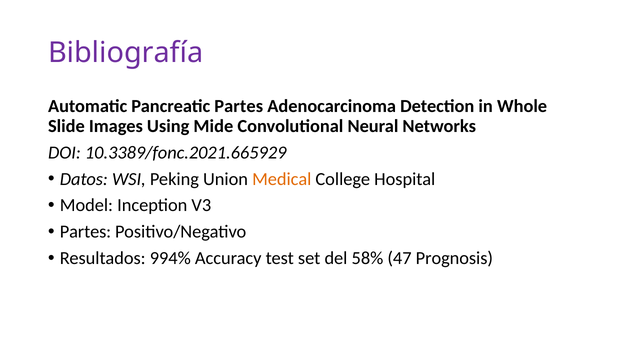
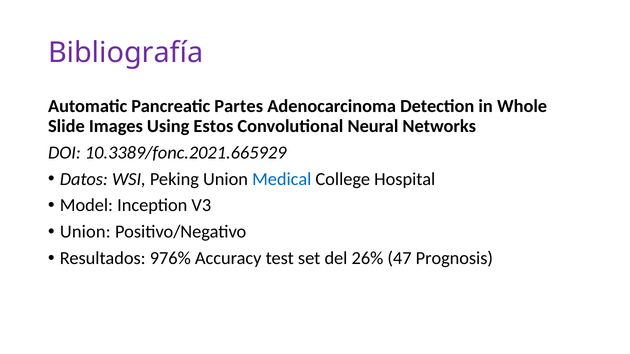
Mide: Mide -> Estos (213, 126)
Medical colour: orange -> blue (282, 179)
Partes: Partes -> Union (85, 232)
994%: 994% -> 976% (170, 258)
58%: 58% -> 26% (367, 258)
